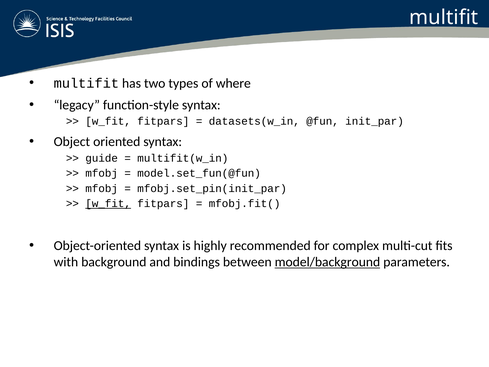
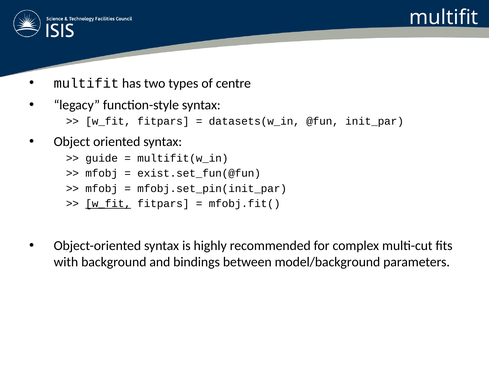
where: where -> centre (233, 83)
model.set_fun(@fun: model.set_fun(@fun -> exist.set_fun(@fun (199, 173)
model/background underline: present -> none (327, 262)
